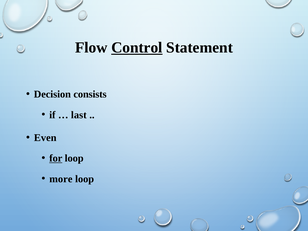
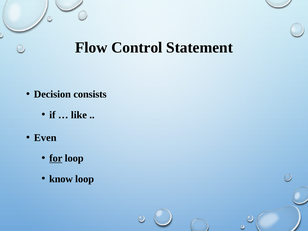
Control underline: present -> none (137, 48)
last: last -> like (79, 115)
more: more -> know (61, 179)
